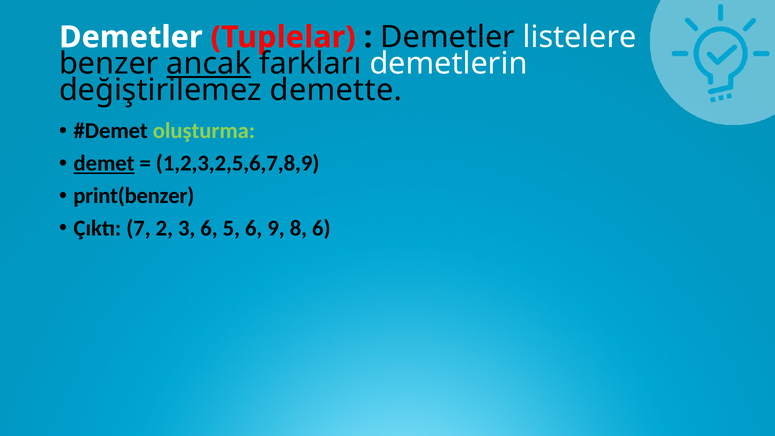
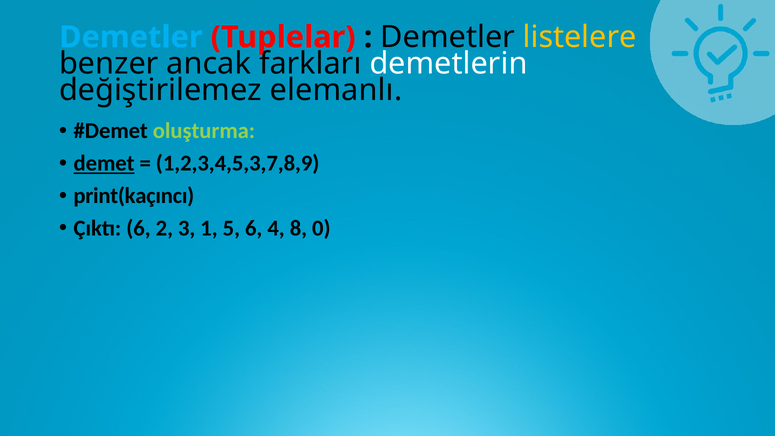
Demetler colour: white -> light blue (131, 37)
listelere colour: white -> yellow (580, 37)
ancak underline: present -> none (209, 64)
demette: demette -> elemanlı (336, 90)
1,2,3,2,5,6,7,8,9: 1,2,3,2,5,6,7,8,9 -> 1,2,3,4,5,3,7,8,9 (238, 163)
print(benzer: print(benzer -> print(kaçıncı (134, 196)
Çıktı 7: 7 -> 6 (138, 228)
3 6: 6 -> 1 (209, 228)
9: 9 -> 4 (276, 228)
8 6: 6 -> 0 (321, 228)
